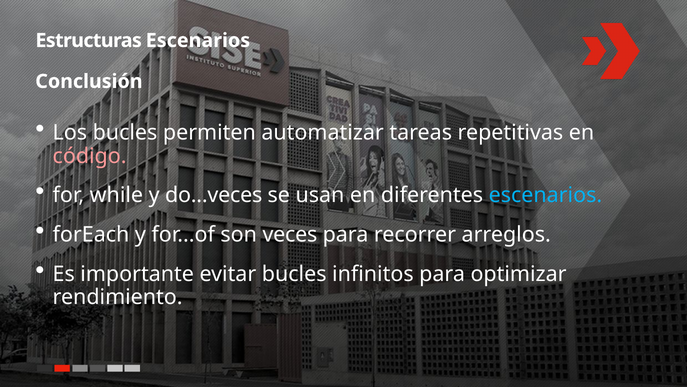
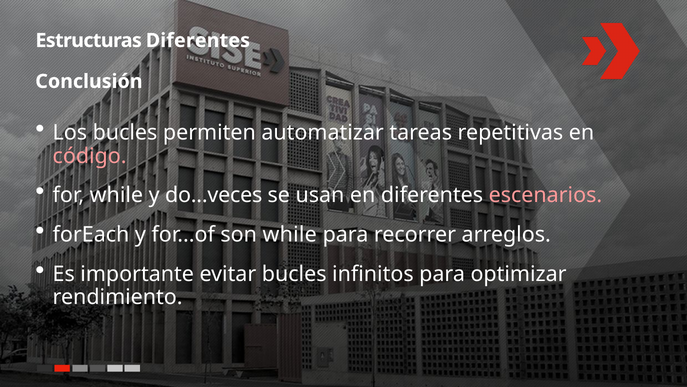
Estructuras Escenarios: Escenarios -> Diferentes (198, 40)
escenarios colour: light blue -> pink (545, 195)
son veces: veces -> while (290, 234)
